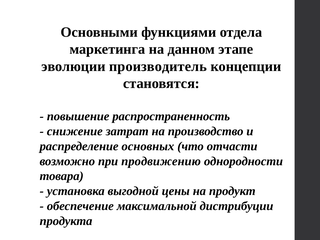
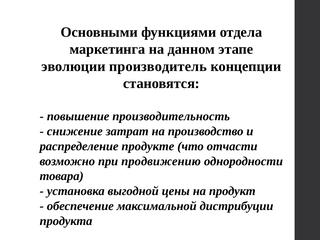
распространенность: распространенность -> производительность (171, 116)
основных: основных -> продукте (148, 146)
